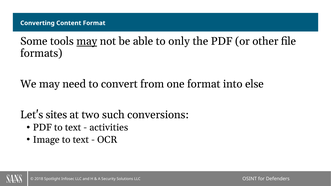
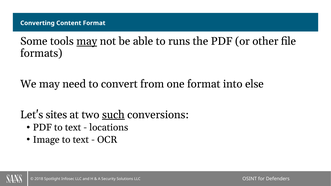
only: only -> runs (179, 41)
such underline: none -> present (113, 115)
activities: activities -> locations (109, 128)
